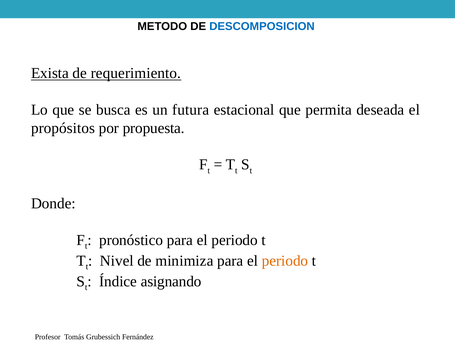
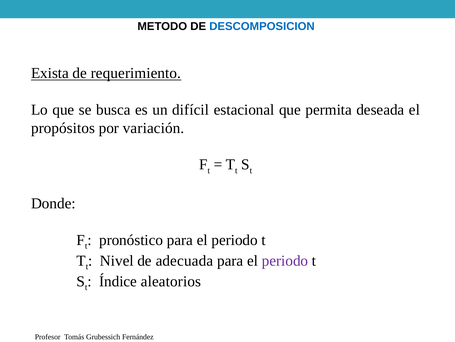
futura: futura -> difícil (191, 110)
propuesta: propuesta -> variación (154, 128)
minimiza: minimiza -> adecuada (184, 260)
periodo colour: orange -> purple (285, 260)
asignando: asignando -> aleatorios (171, 281)
